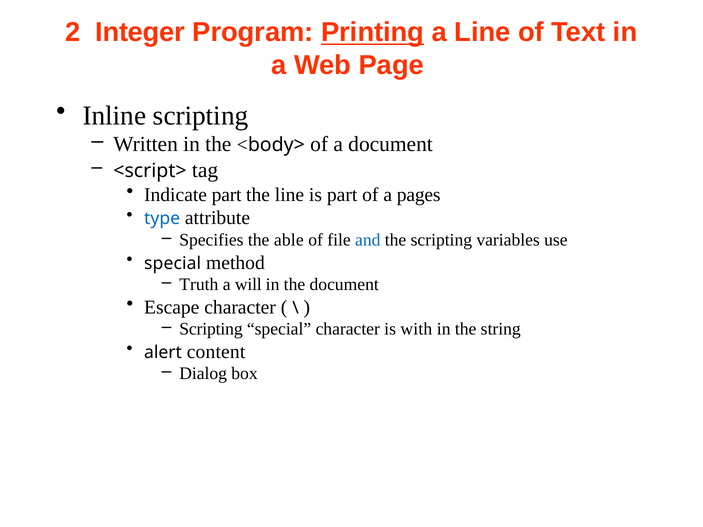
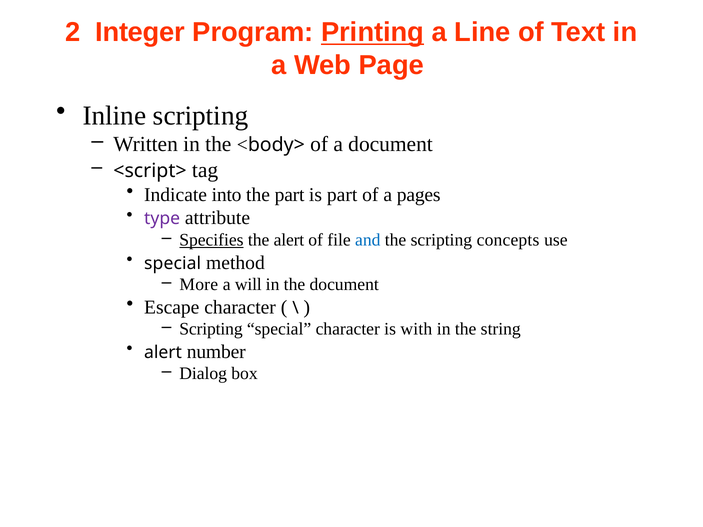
Indicate part: part -> into (227, 195)
the line: line -> part (290, 195)
type colour: blue -> purple (162, 219)
Specifies underline: none -> present (211, 240)
the able: able -> alert (289, 240)
variables: variables -> concepts (508, 240)
Truth: Truth -> More (199, 285)
content: content -> number (216, 352)
